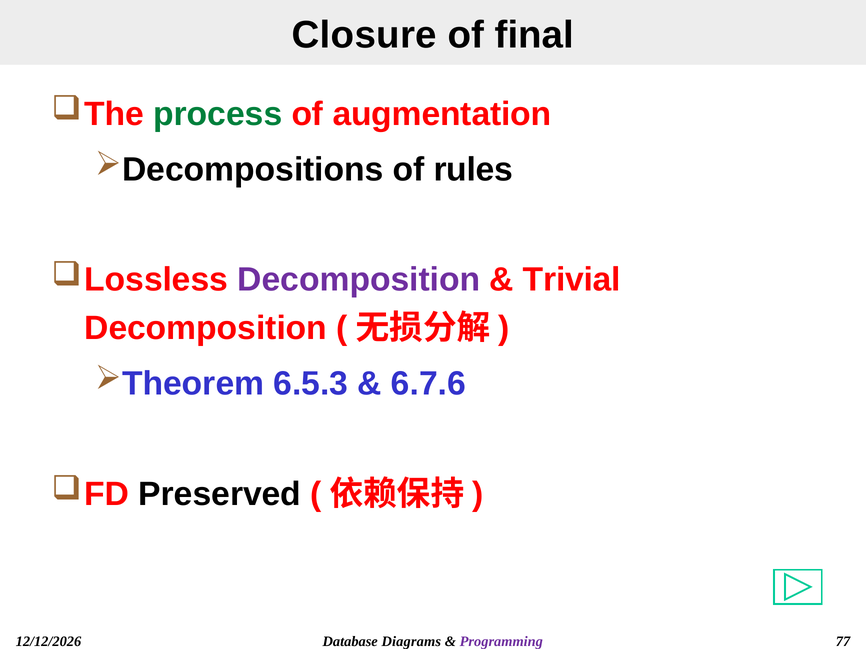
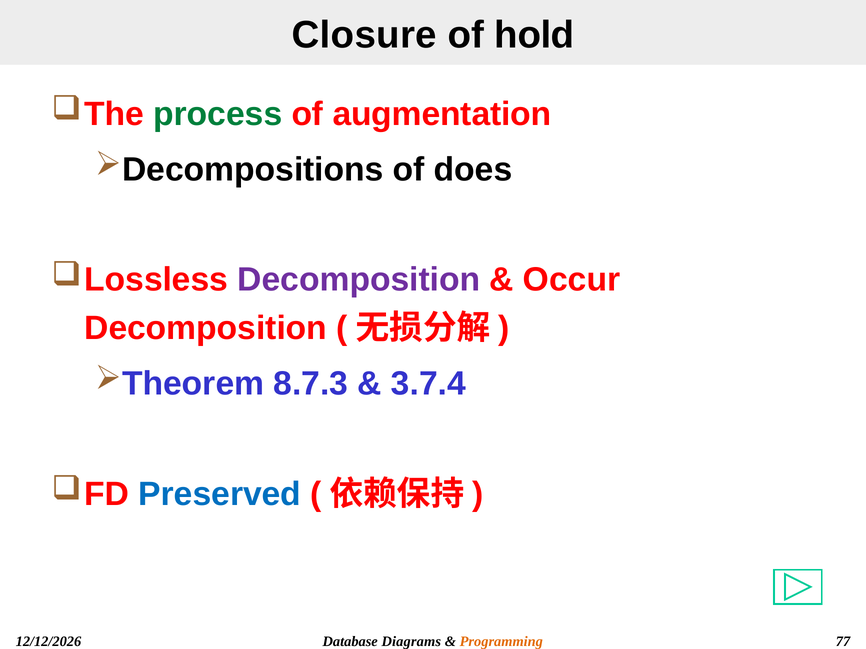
final: final -> hold (534, 35)
rules: rules -> does (473, 170)
Trivial: Trivial -> Occur (572, 280)
6.5.3: 6.5.3 -> 8.7.3 (311, 384)
6.7.6: 6.7.6 -> 3.7.4 (428, 384)
Preserved colour: black -> blue (220, 494)
Programming colour: purple -> orange (501, 642)
